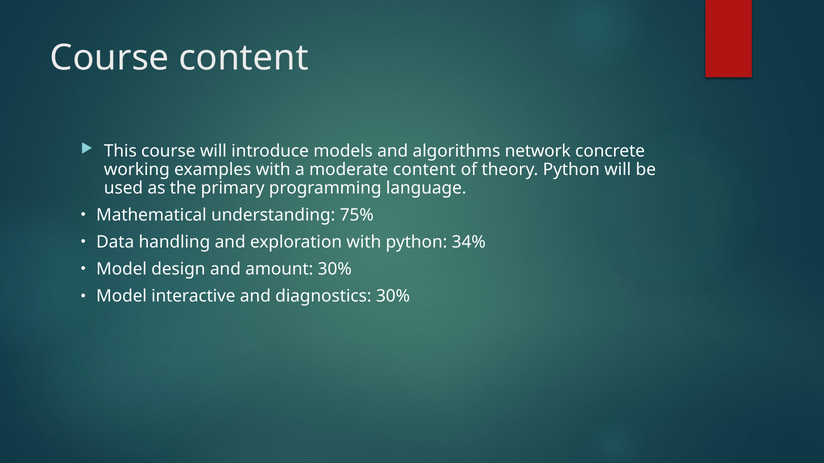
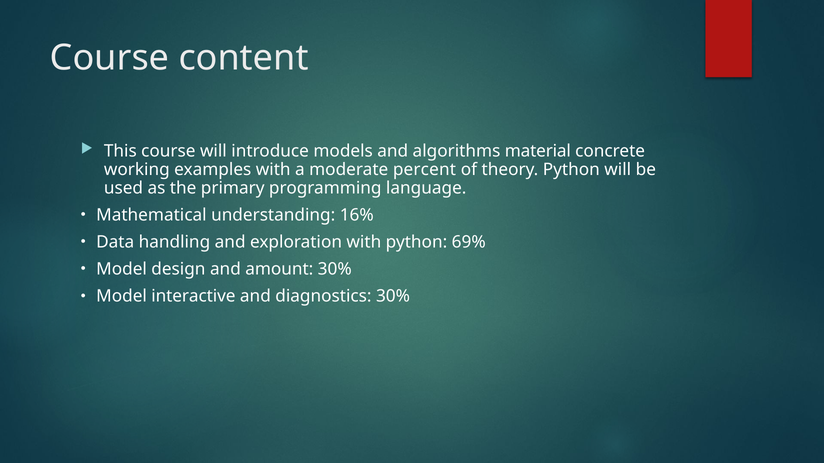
network: network -> material (538, 151)
moderate content: content -> percent (424, 170)
75%: 75% -> 16% (357, 215)
34%: 34% -> 69% (469, 242)
